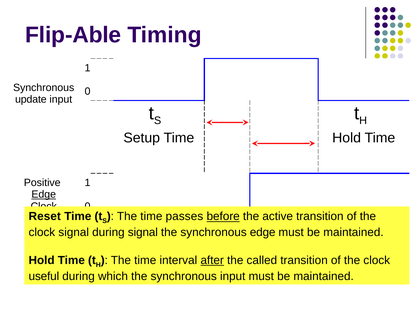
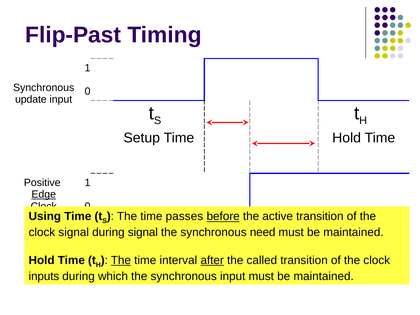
Flip-Able: Flip-Able -> Flip-Past (73, 35)
Reset: Reset -> Using (45, 216)
synchronous edge: edge -> need (263, 232)
The underline: none -> present (121, 260)
useful: useful -> inputs (44, 276)
